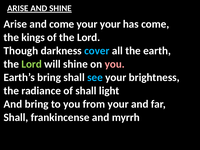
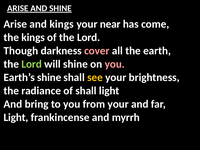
and come: come -> kings (62, 24)
your your: your -> near (110, 24)
cover colour: light blue -> pink (97, 51)
Earth’s bring: bring -> shine (49, 77)
see colour: light blue -> yellow (95, 77)
Shall: Shall -> Light (16, 117)
